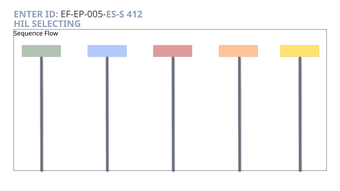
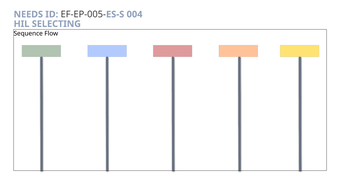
ENTER: ENTER -> NEEDS (28, 14)
412: 412 -> 004 (135, 14)
